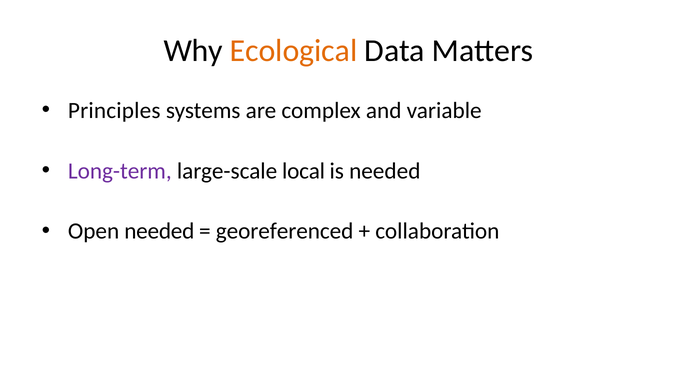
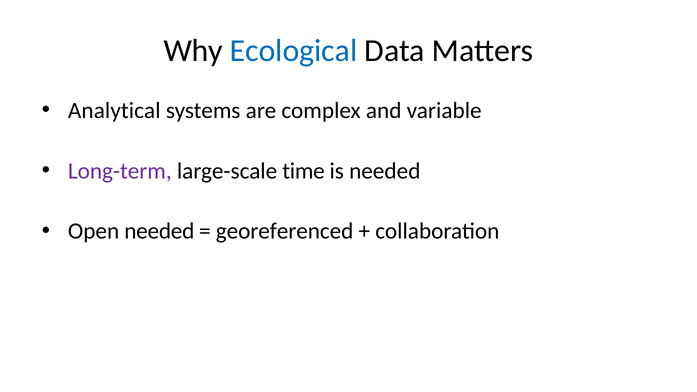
Ecological colour: orange -> blue (294, 51)
Principles: Principles -> Analytical (114, 111)
local: local -> time (304, 171)
